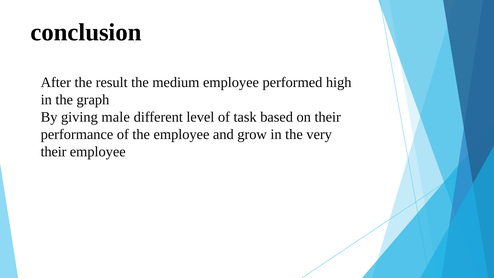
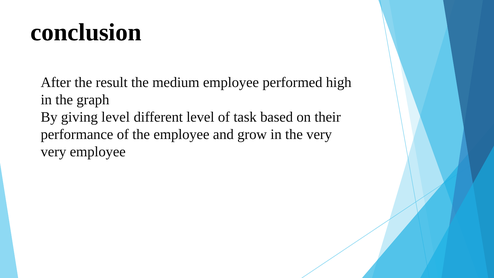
giving male: male -> level (116, 117)
their: their -> very (53, 152)
